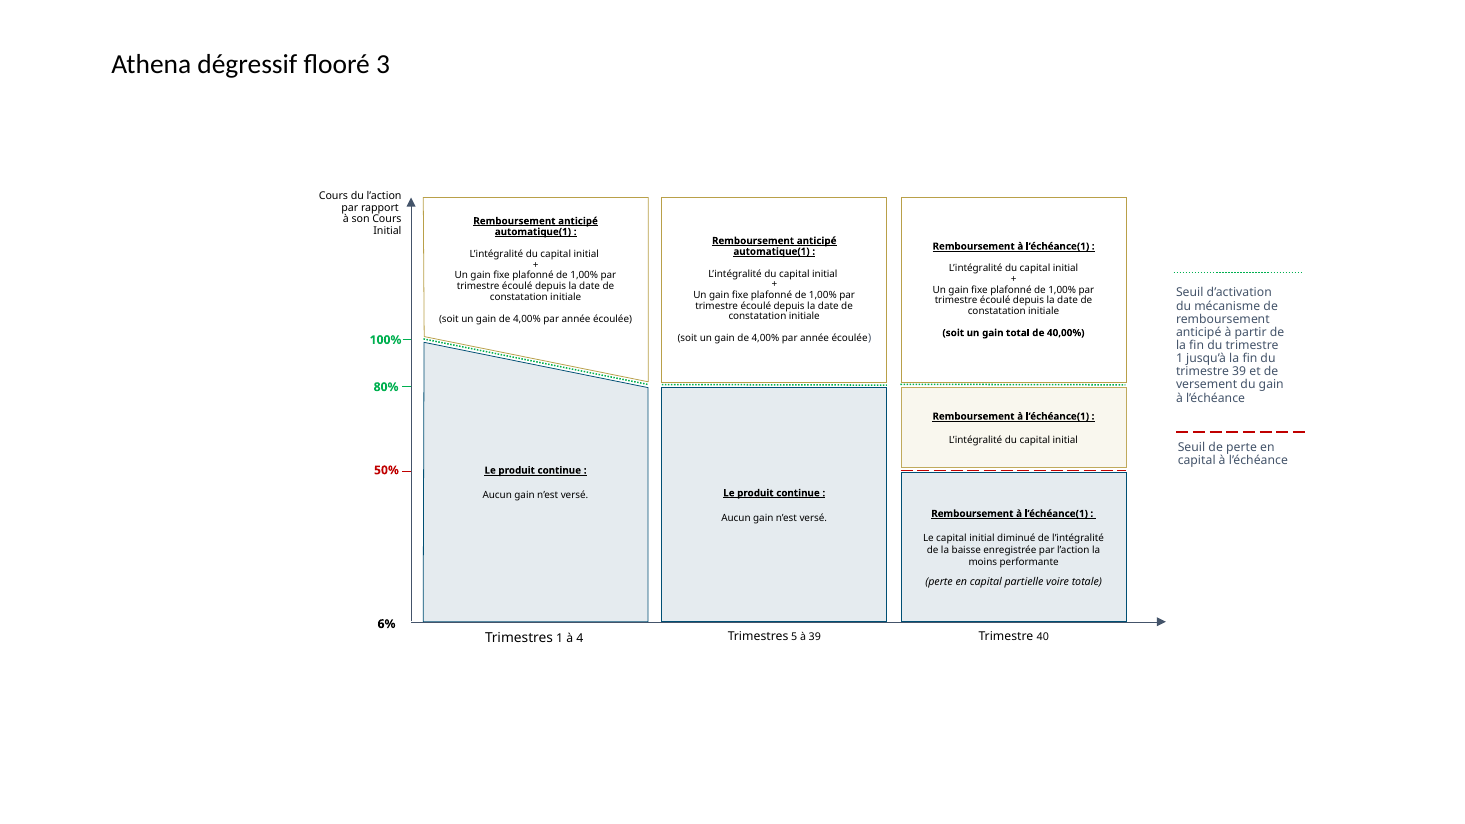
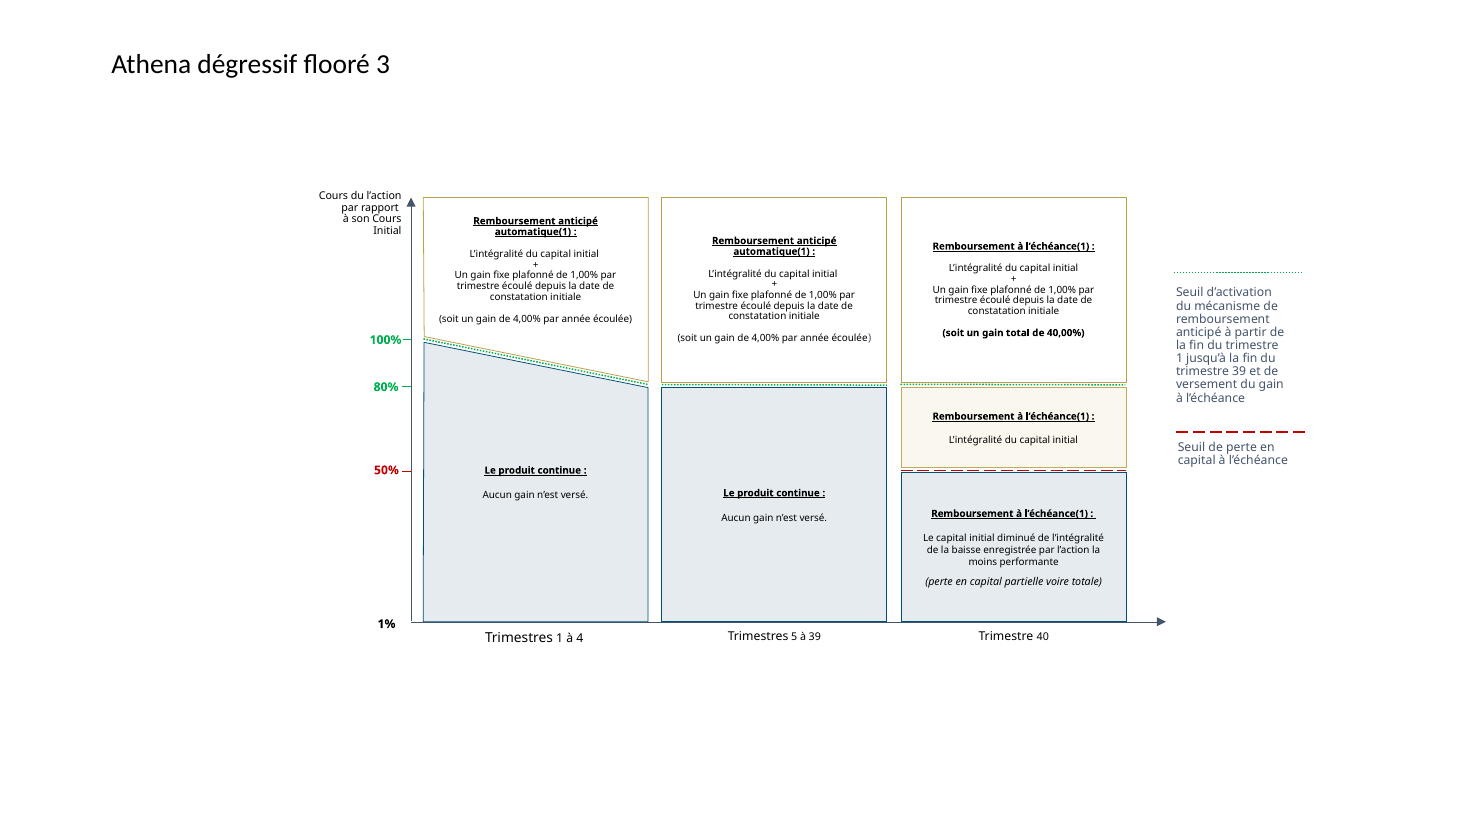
6%: 6% -> 1% (387, 624)
